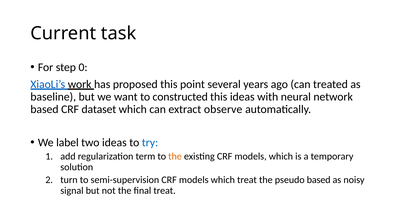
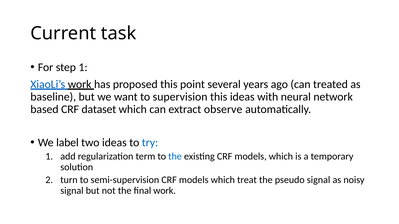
step 0: 0 -> 1 (83, 67)
constructed: constructed -> supervision (180, 97)
the colour: orange -> blue (175, 157)
pseudo based: based -> signal (319, 180)
final treat: treat -> work (165, 191)
